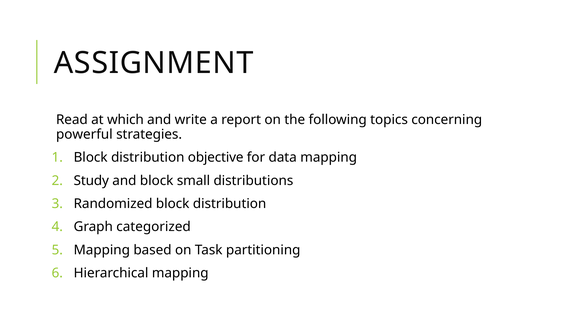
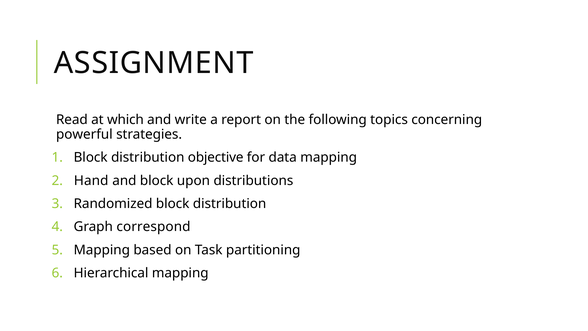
Study: Study -> Hand (91, 180)
small: small -> upon (193, 180)
categorized: categorized -> correspond (153, 227)
